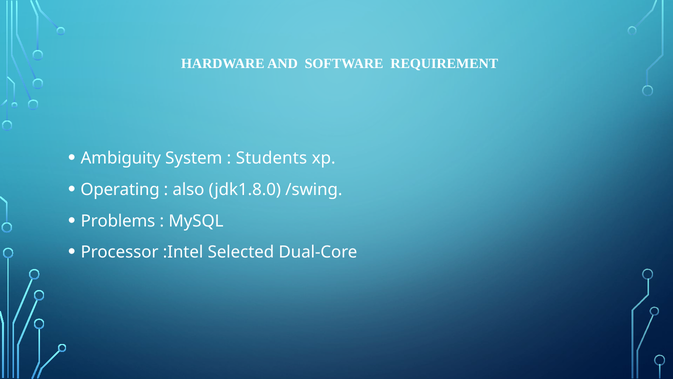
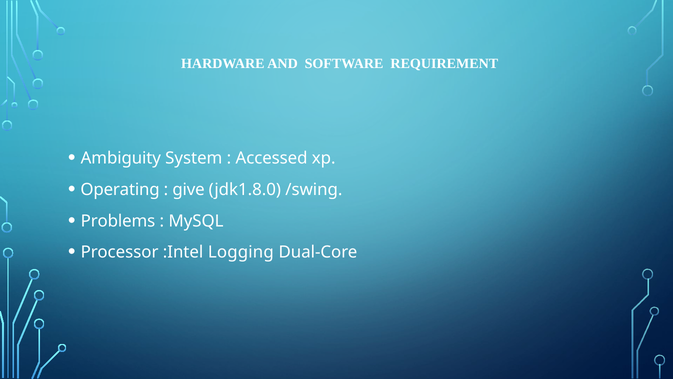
Students: Students -> Accessed (272, 158)
also: also -> give (189, 189)
Selected: Selected -> Logging (241, 252)
